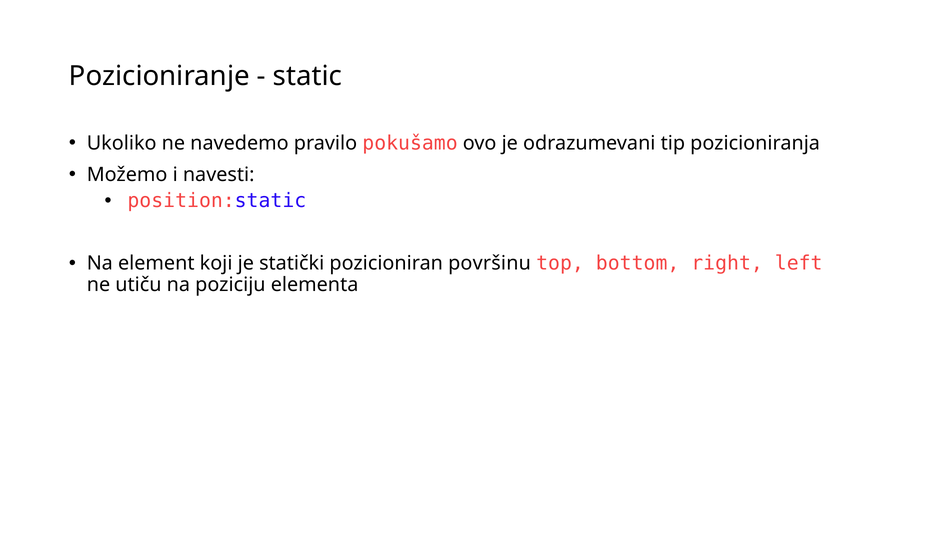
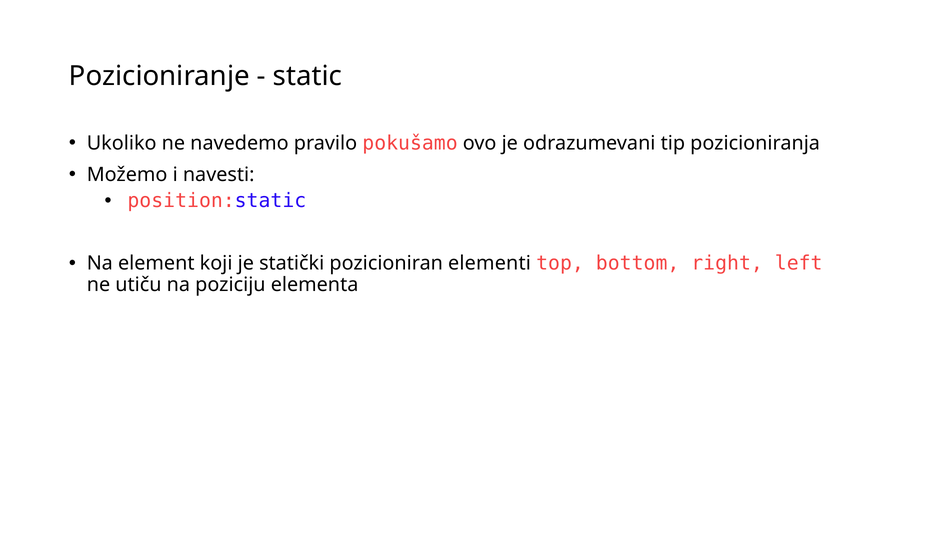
površinu: površinu -> elementi (490, 263)
